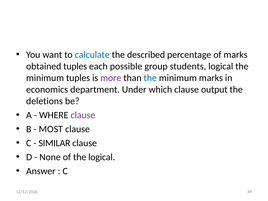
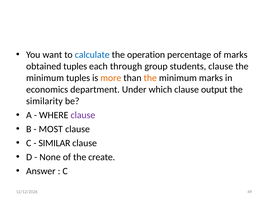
described: described -> operation (146, 55)
possible: possible -> through (126, 66)
students logical: logical -> clause (221, 66)
more colour: purple -> orange (111, 78)
the colour: blue -> orange (150, 78)
deletions: deletions -> similarity (44, 101)
the logical: logical -> create (102, 157)
